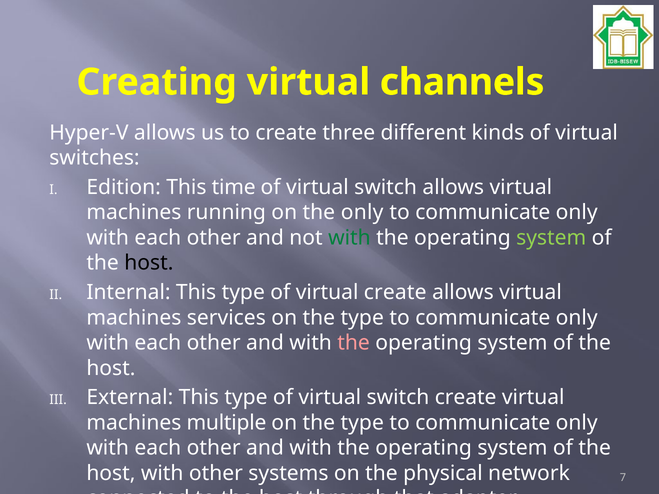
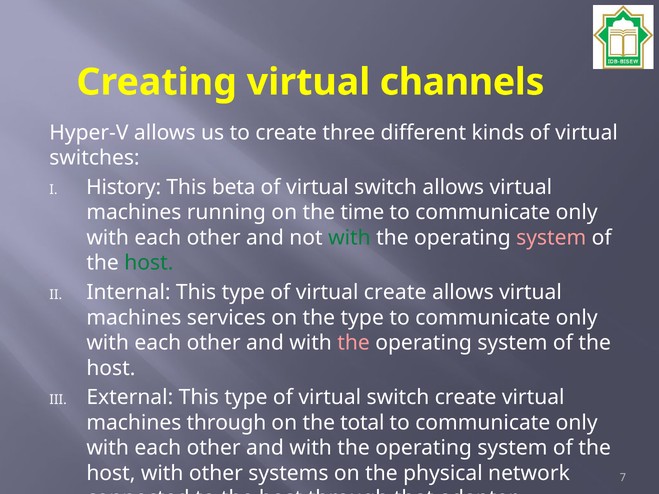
Edition: Edition -> History (124, 187)
time: time -> beta (234, 187)
the only: only -> time (362, 213)
system colour: light green -> pink (551, 238)
host colour: black -> green (149, 263)
machines multiple: multiple -> through (226, 423)
type: type -> total (362, 423)
